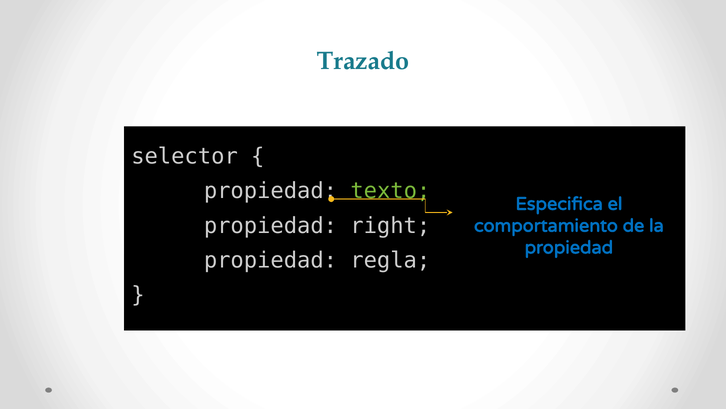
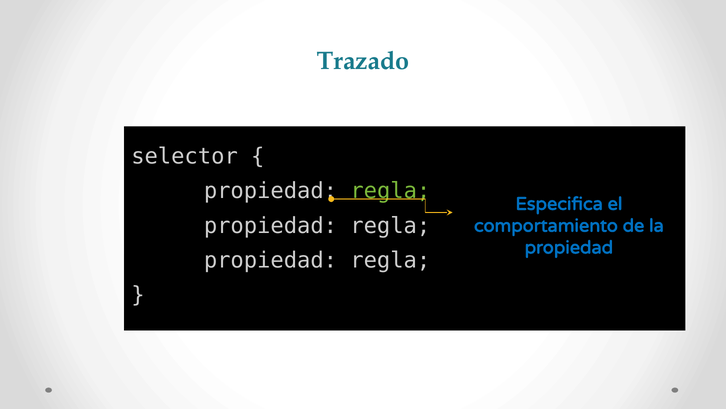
texto: texto -> regla (390, 191)
right: right -> regla (390, 225)
